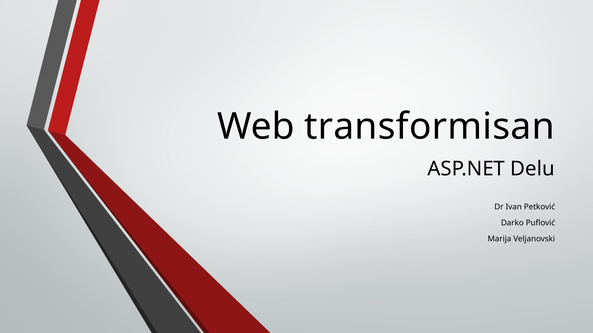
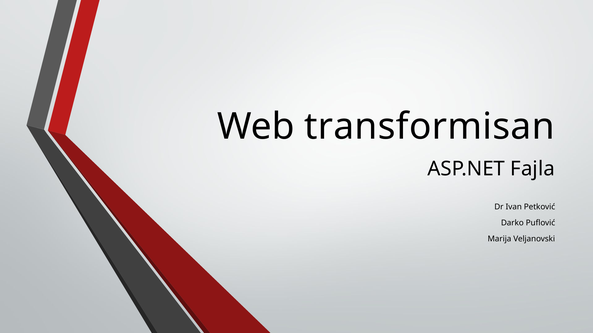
Delu: Delu -> Fajla (533, 169)
